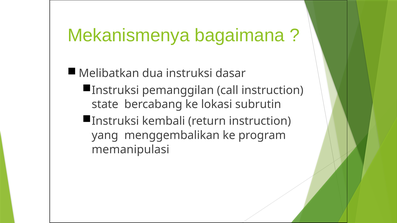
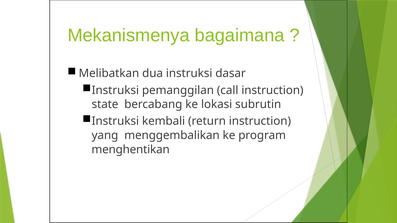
memanipulasi: memanipulasi -> menghentikan (131, 150)
